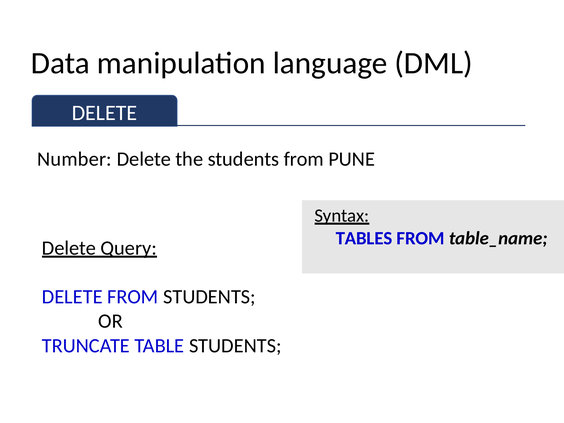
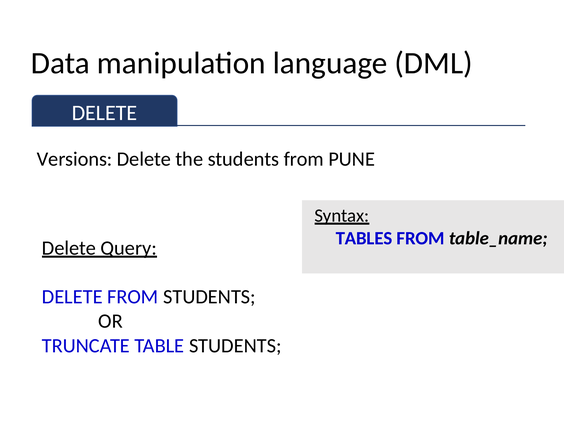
Number: Number -> Versions (75, 159)
